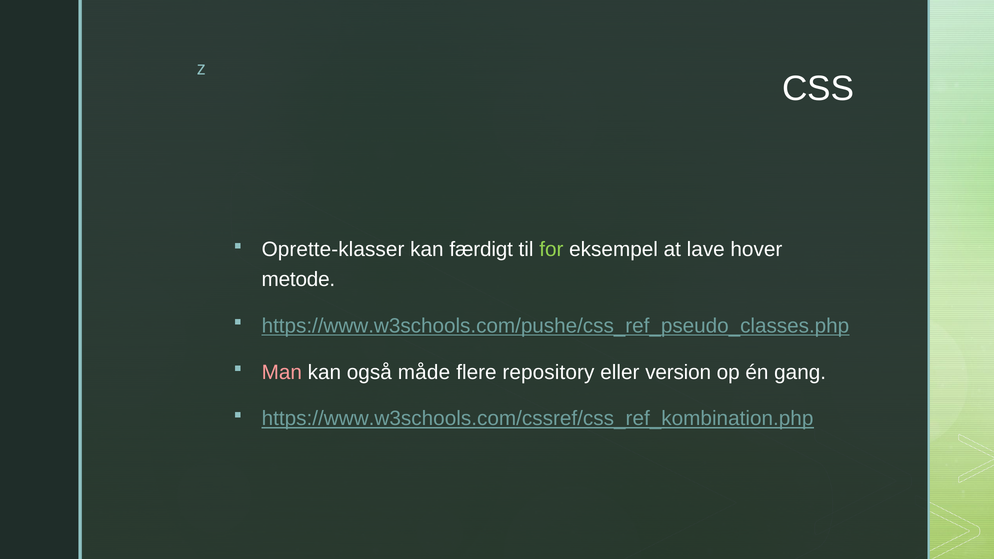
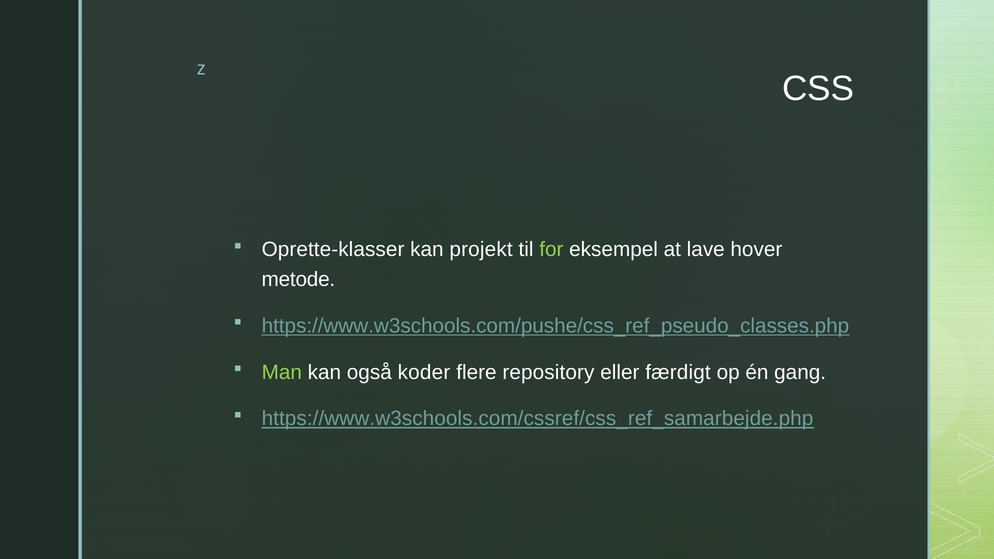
færdigt: færdigt -> projekt (481, 250)
Man colour: pink -> light green (282, 372)
måde: måde -> koder (424, 372)
version: version -> færdigt (678, 372)
https://www.w3schools.com/cssref/css_ref_kombination.php: https://www.w3schools.com/cssref/css_ref_kombination.php -> https://www.w3schools.com/cssref/css_ref_samarbejde.php (537, 419)
